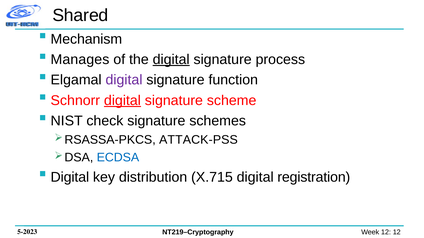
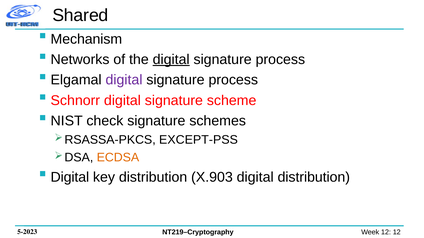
Manages: Manages -> Networks (80, 60)
function: function -> process (233, 80)
digital underline: present -> none (122, 101)
ATTACK-PSS: ATTACK-PSS -> EXCEPT-PSS (198, 140)
ECDSA colour: blue -> orange (118, 158)
X.715: X.715 -> X.903 (212, 177)
digital registration: registration -> distribution (314, 177)
